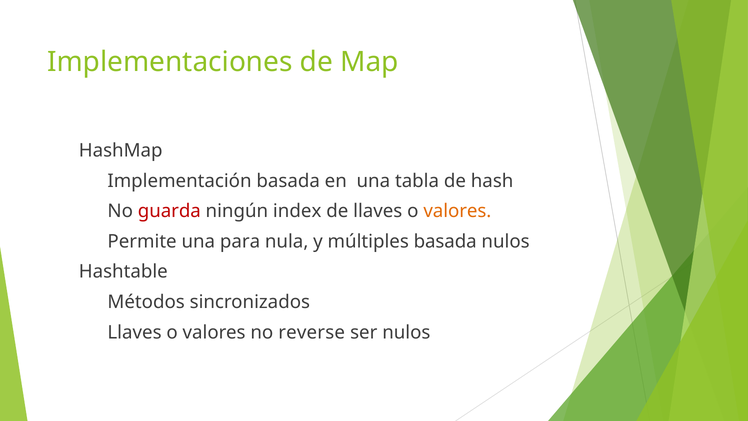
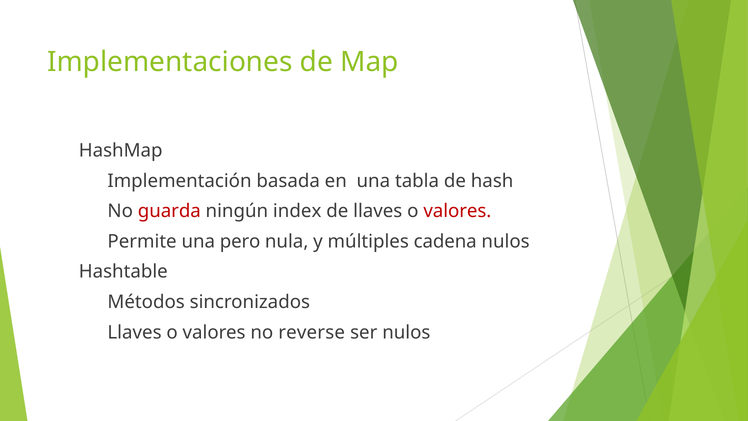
valores colour: orange -> red (457, 211)
para: para -> pero (240, 241)
múltiples basada: basada -> cadena (445, 241)
